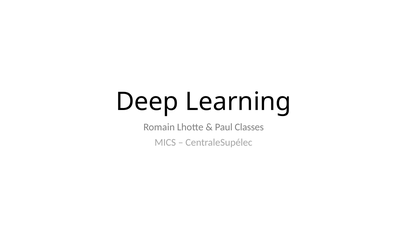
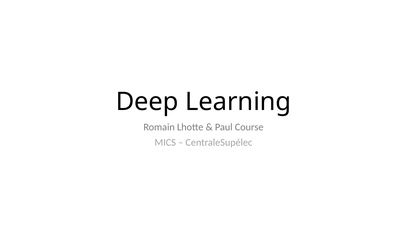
Classes: Classes -> Course (249, 127)
